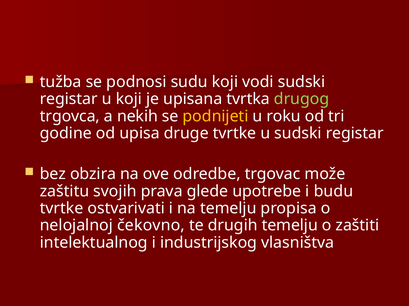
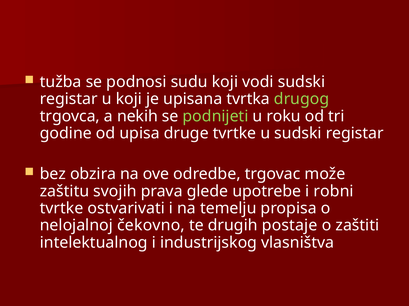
podnijeti colour: yellow -> light green (216, 116)
budu: budu -> robni (334, 192)
drugih temelju: temelju -> postaje (290, 226)
